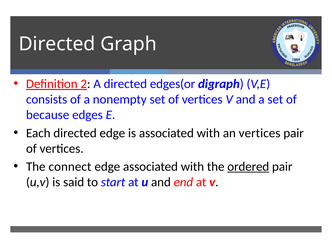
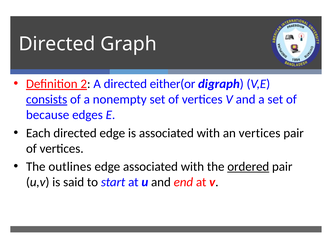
edges(or: edges(or -> either(or (173, 84)
consists underline: none -> present (47, 99)
connect: connect -> outlines (70, 167)
